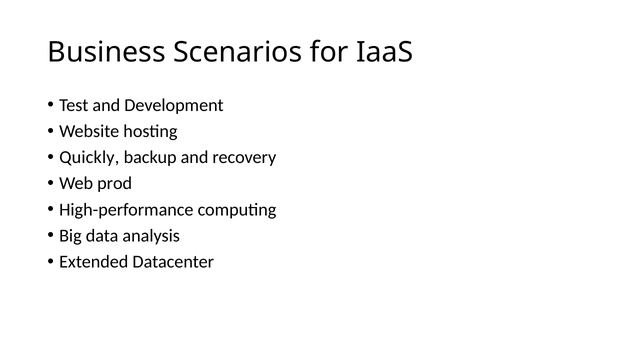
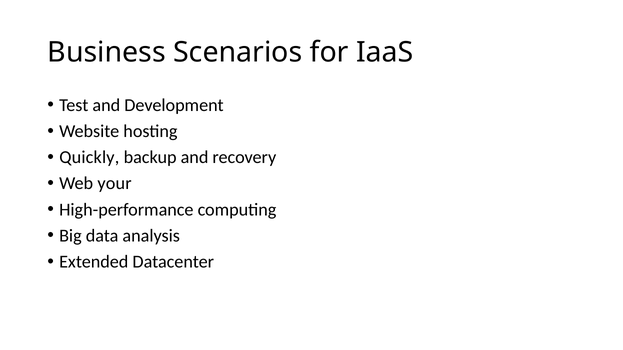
prod: prod -> your (115, 184)
